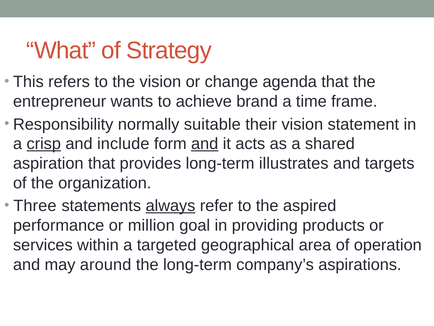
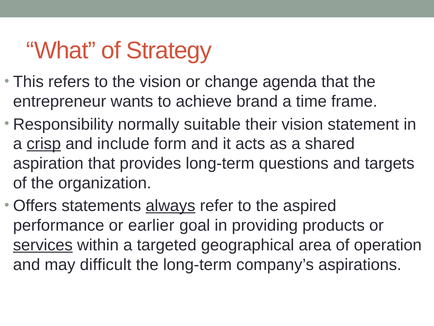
and underline: present -> none (205, 144)
illustrates: illustrates -> questions (294, 163)
Three: Three -> Offers (35, 206)
million: million -> earlier (151, 225)
services underline: none -> present (43, 245)
around: around -> difficult (106, 264)
